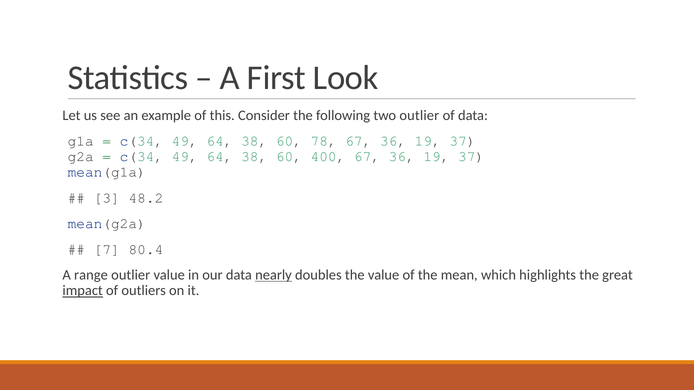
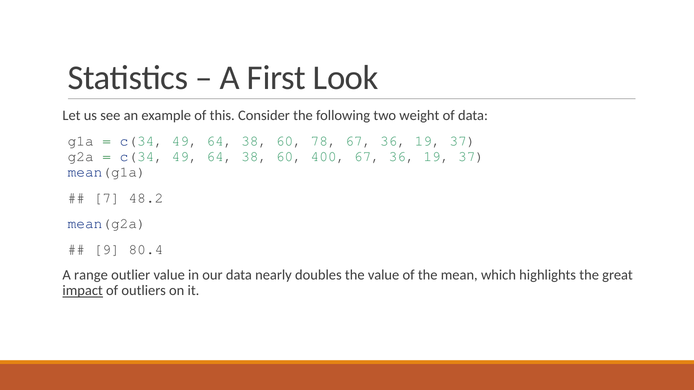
two outlier: outlier -> weight (419, 115)
3: 3 -> 7 (107, 198)
7: 7 -> 9 (107, 250)
nearly underline: present -> none (273, 275)
